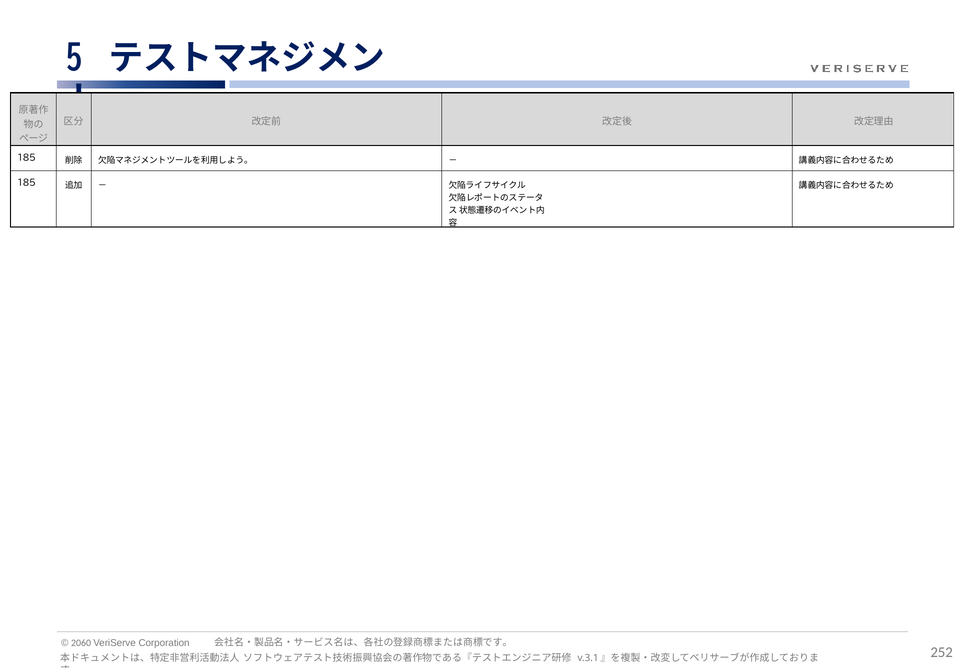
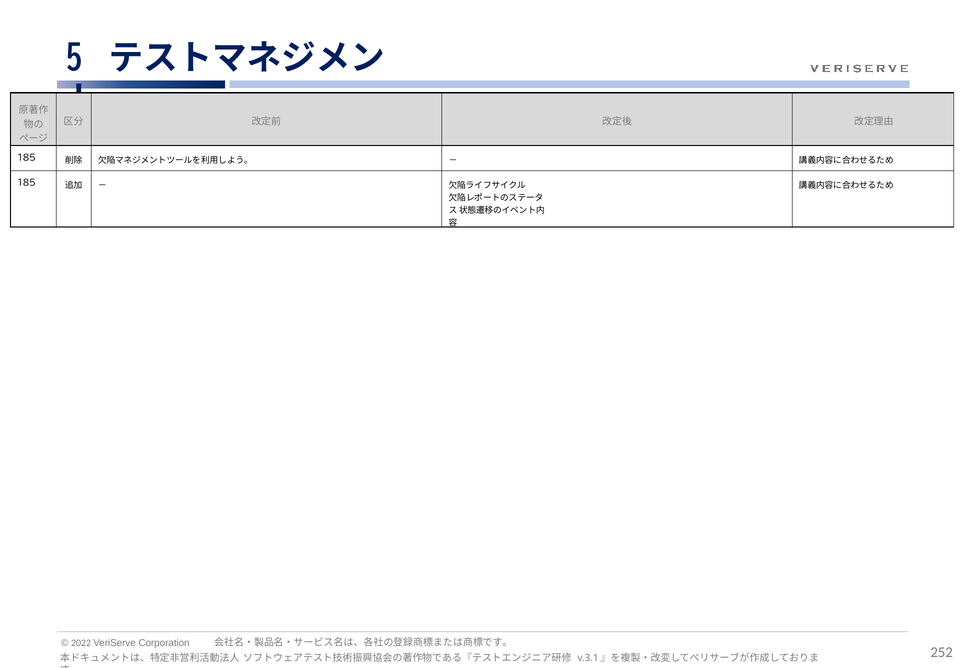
2060: 2060 -> 2022 (81, 643)
